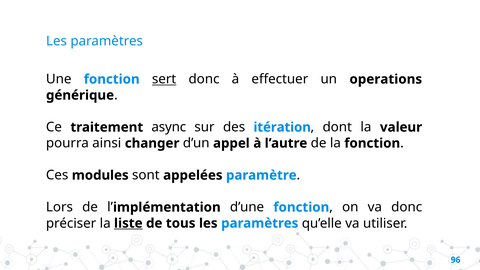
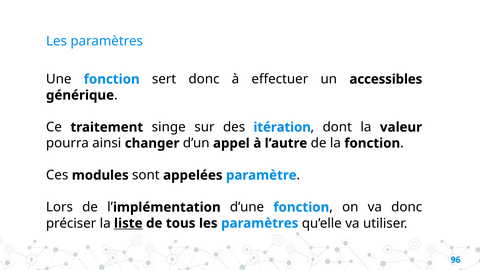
sert underline: present -> none (164, 79)
operations: operations -> accessibles (386, 79)
async: async -> singe (169, 127)
